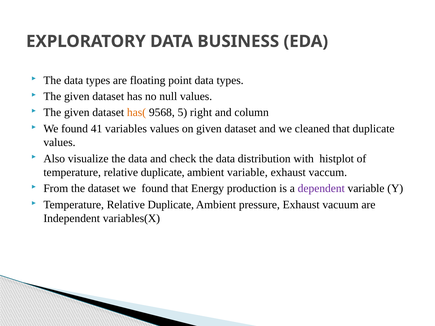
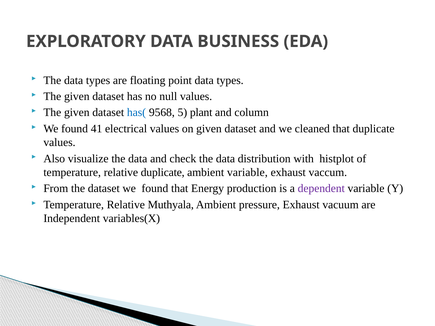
has( colour: orange -> blue (137, 113)
right: right -> plant (201, 113)
variables: variables -> electrical (126, 129)
Duplicate: Duplicate -> Muthyala (171, 205)
